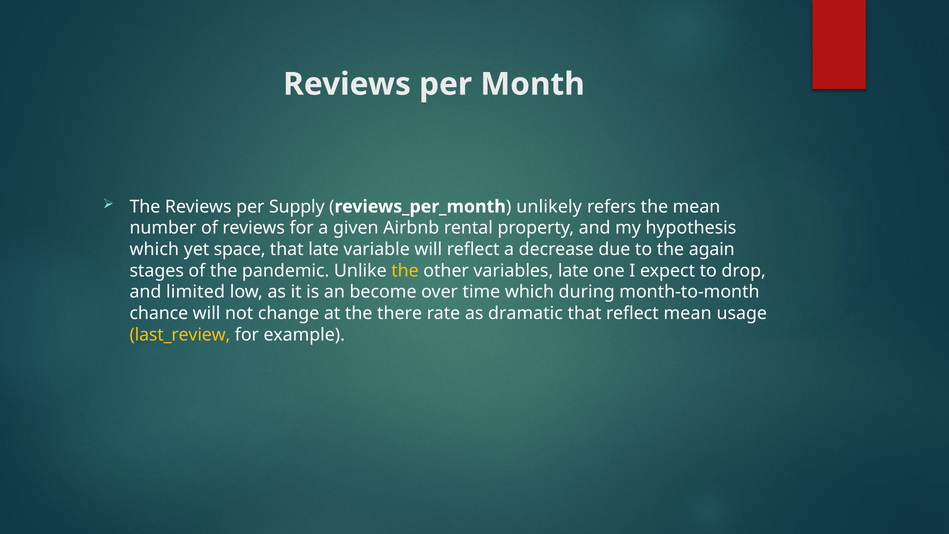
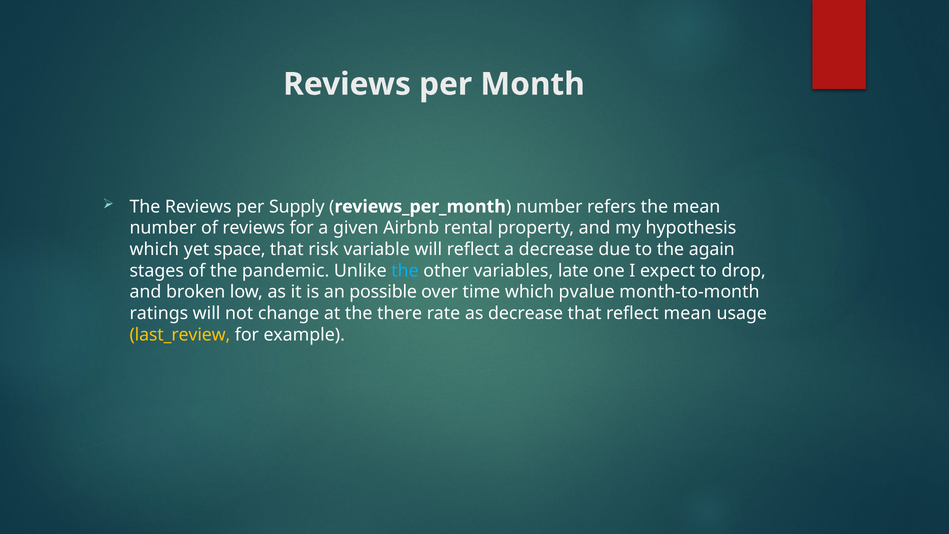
unlikely: unlikely -> number (549, 207)
that late: late -> risk (323, 249)
the colour: yellow -> light blue (405, 271)
limited: limited -> broken (196, 292)
become: become -> possible (383, 292)
during: during -> pvalue (587, 292)
chance: chance -> ratings (159, 313)
as dramatic: dramatic -> decrease (526, 313)
